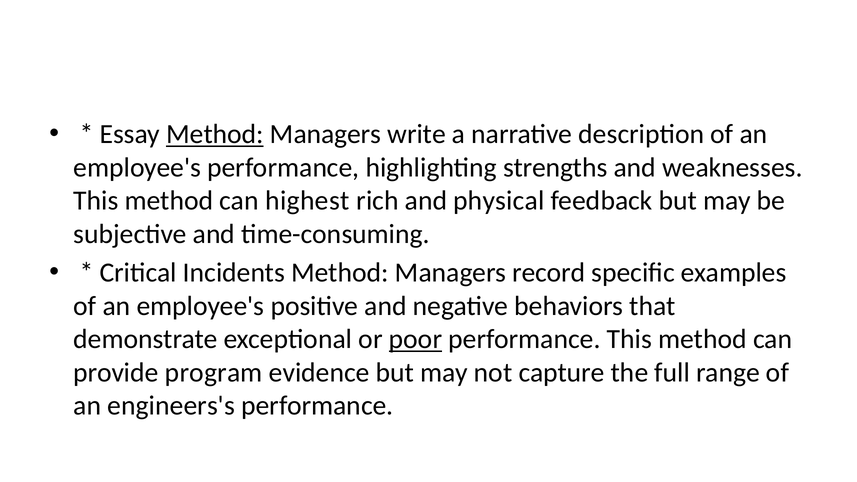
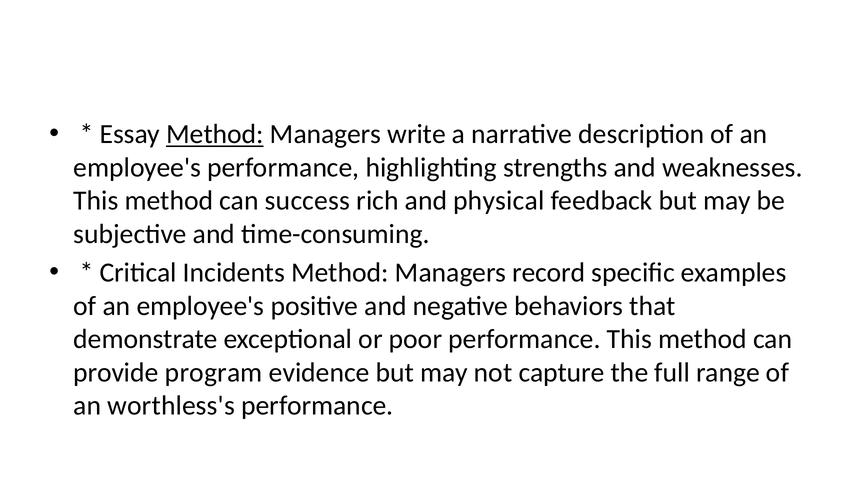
highest: highest -> success (307, 201)
poor underline: present -> none (416, 339)
engineers's: engineers's -> worthless's (171, 406)
